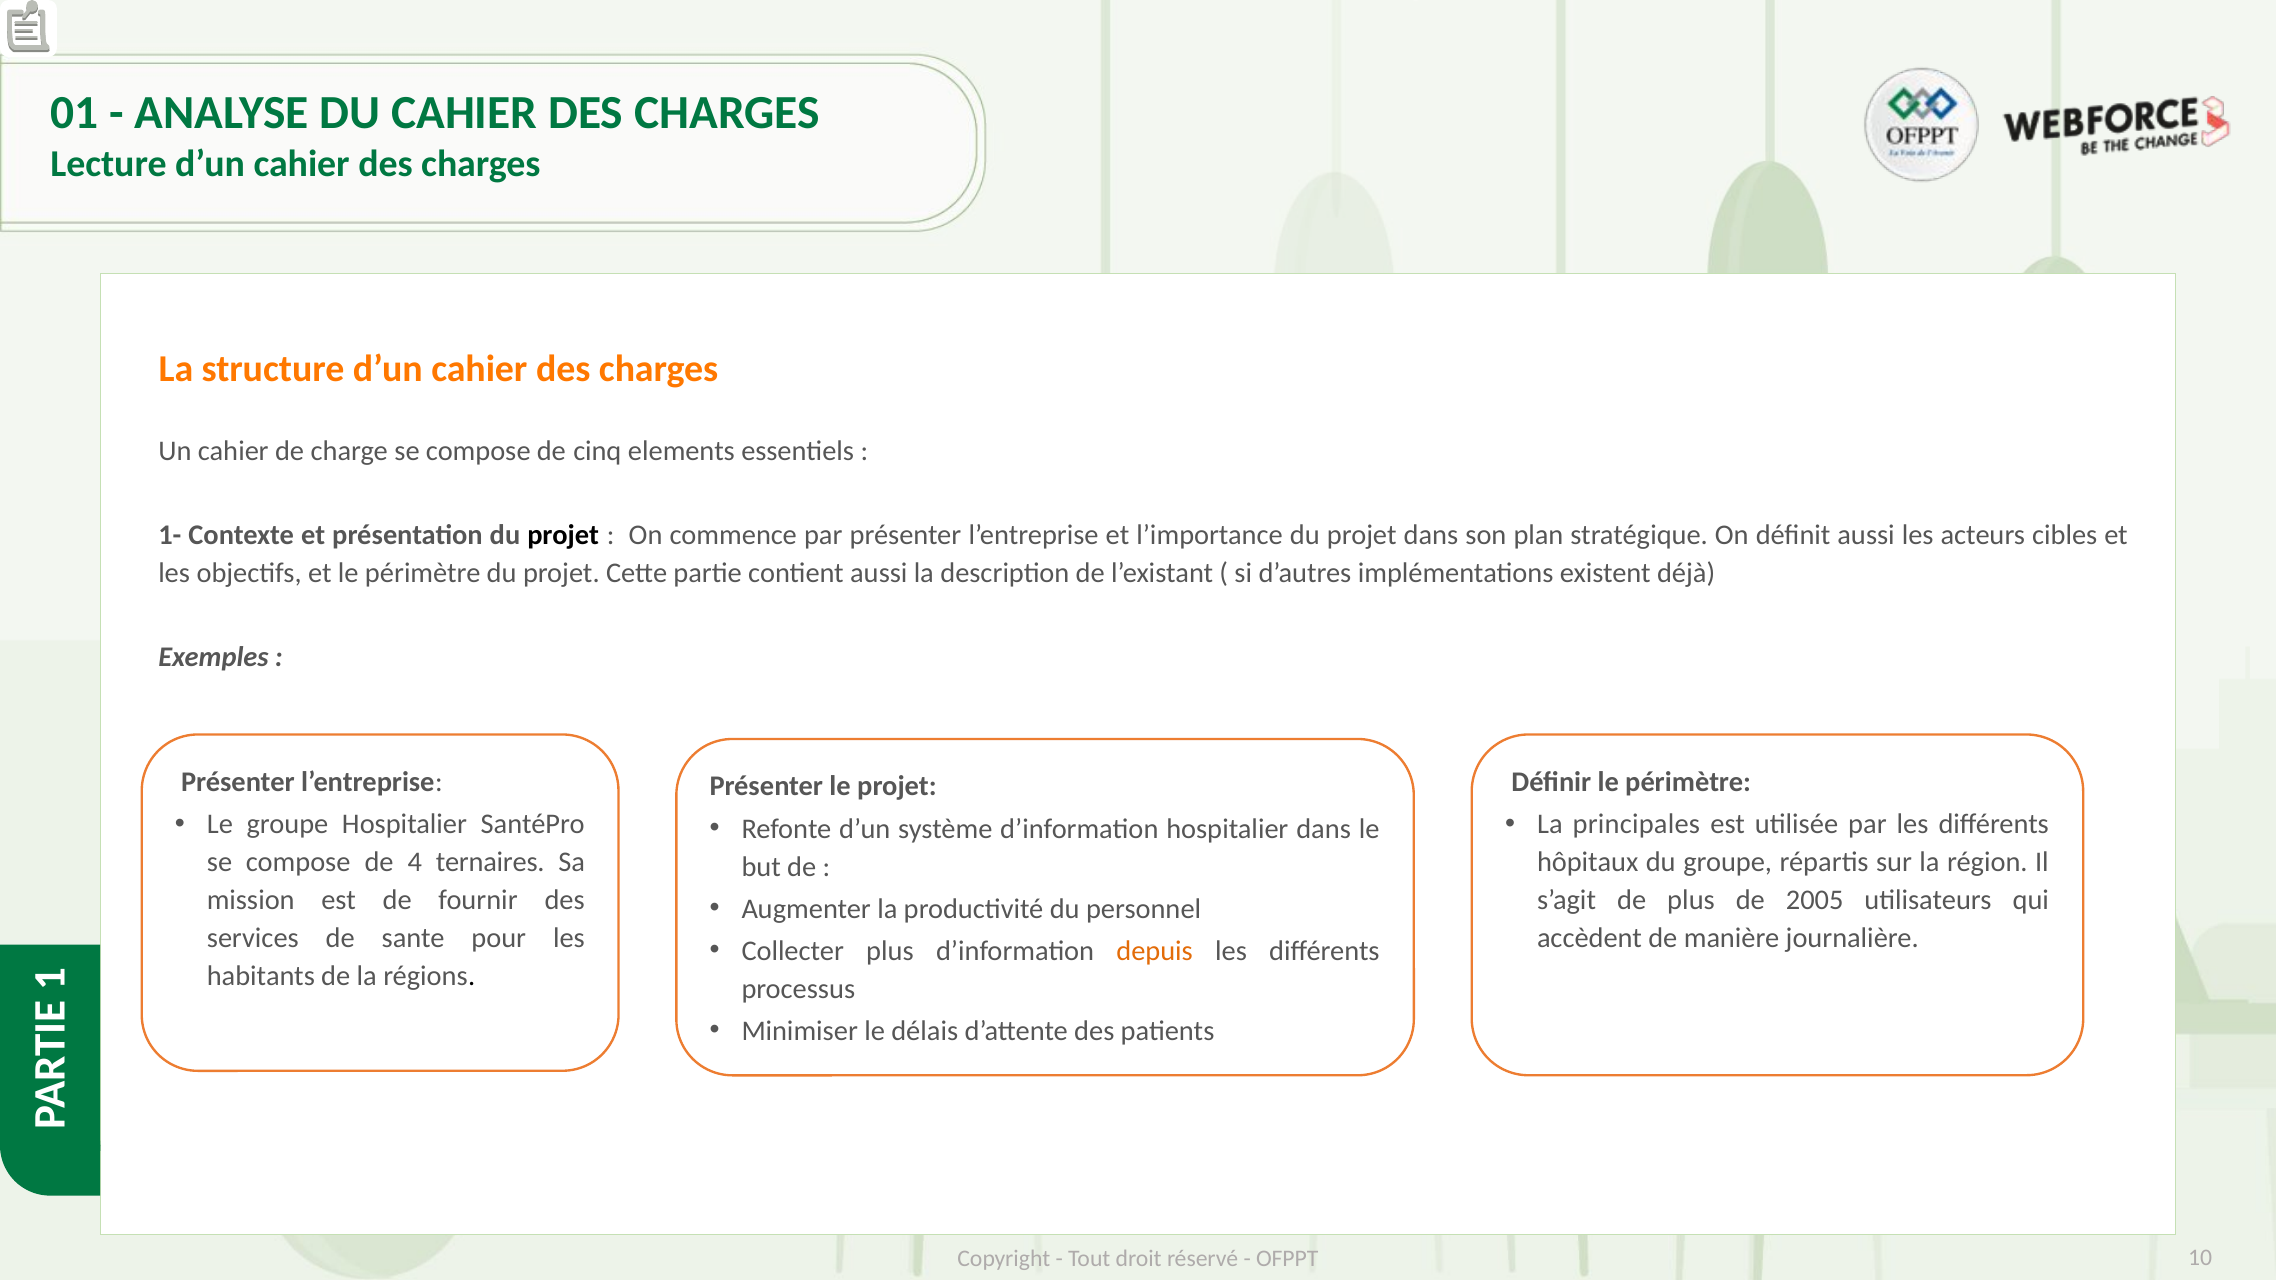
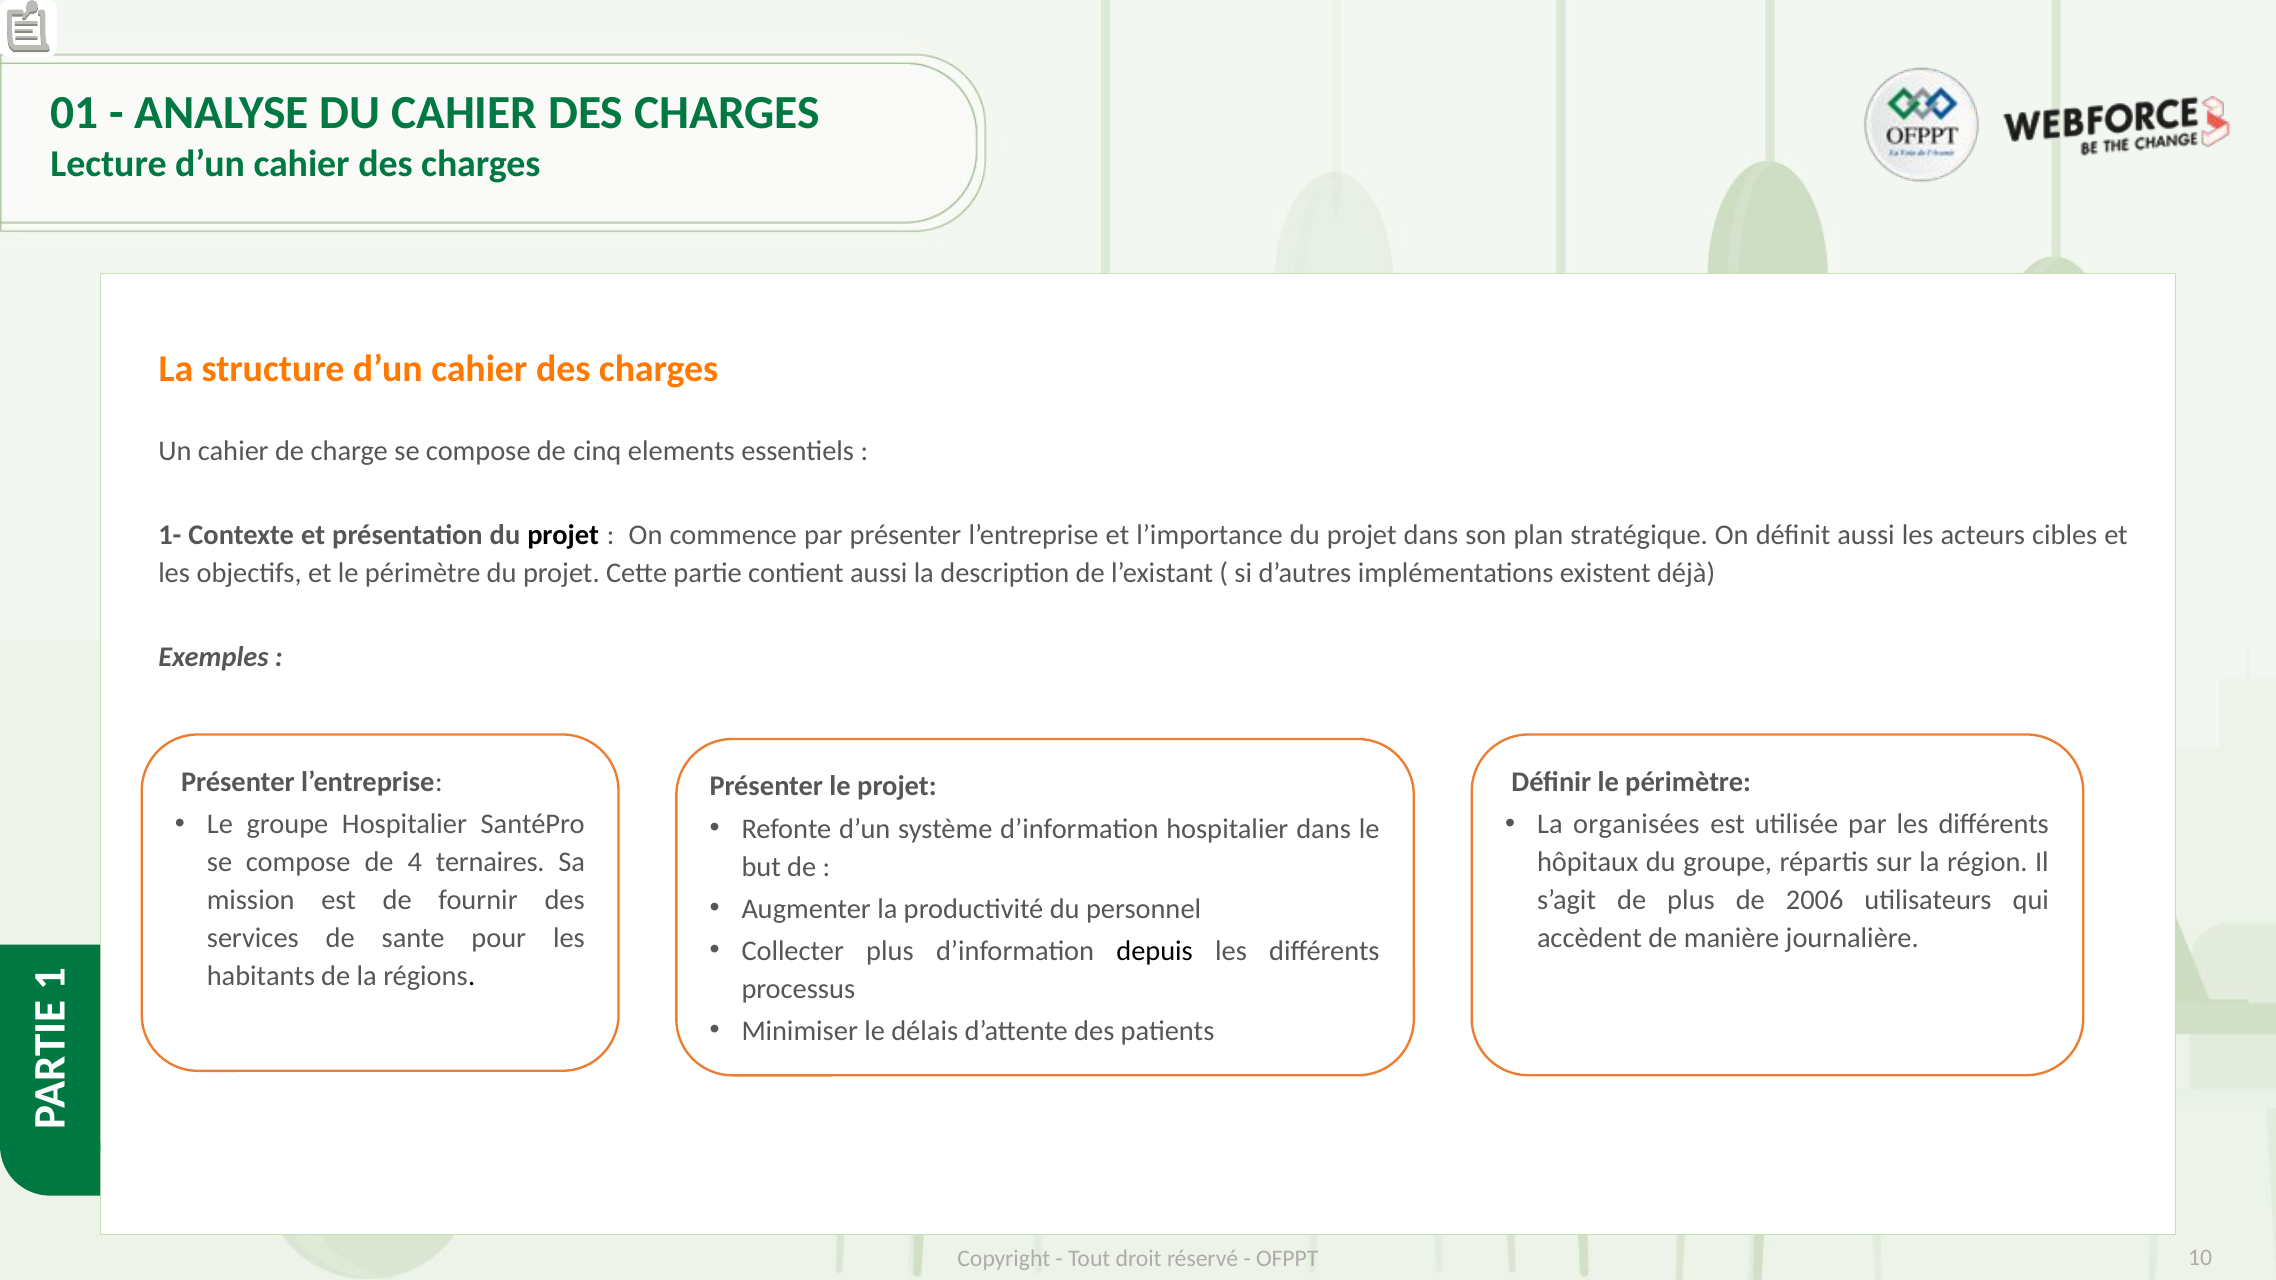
principales: principales -> organisées (1636, 825)
2005: 2005 -> 2006 (1815, 900)
depuis colour: orange -> black (1155, 951)
